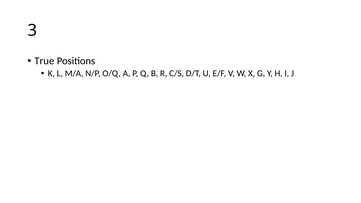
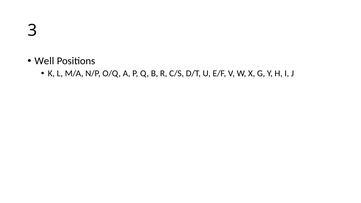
True: True -> Well (44, 61)
